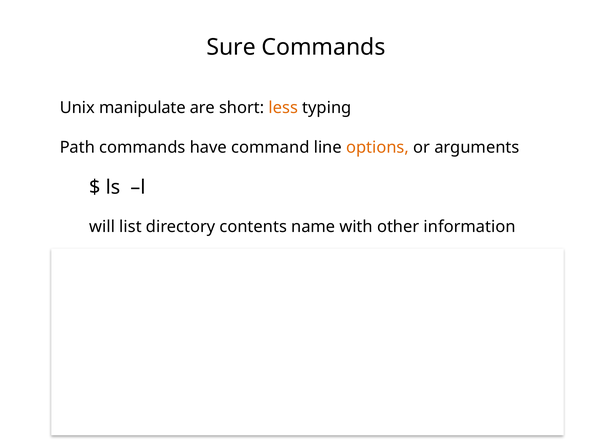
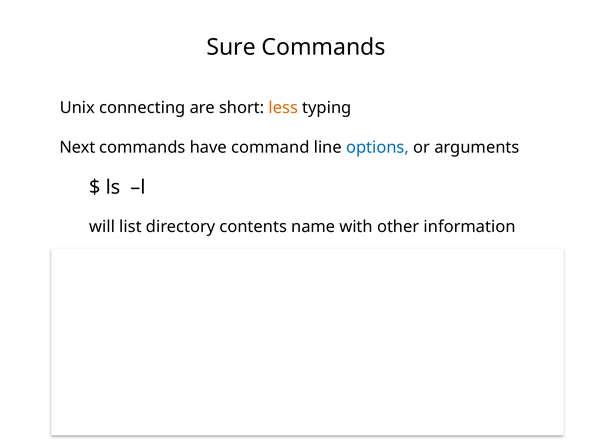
manipulate: manipulate -> connecting (142, 108)
Path: Path -> Next (77, 147)
options colour: orange -> blue (378, 147)
